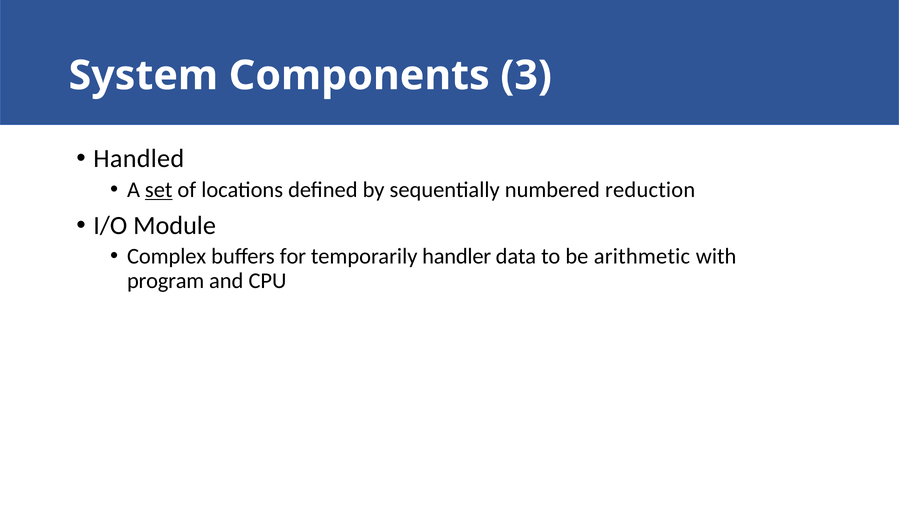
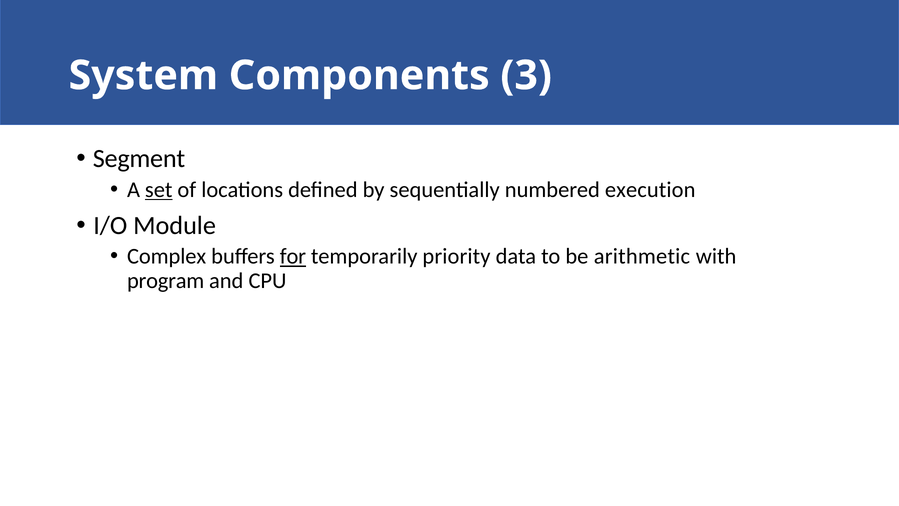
Handled: Handled -> Segment (139, 159)
reduction: reduction -> execution (650, 190)
for underline: none -> present (293, 256)
handler: handler -> priority (457, 256)
